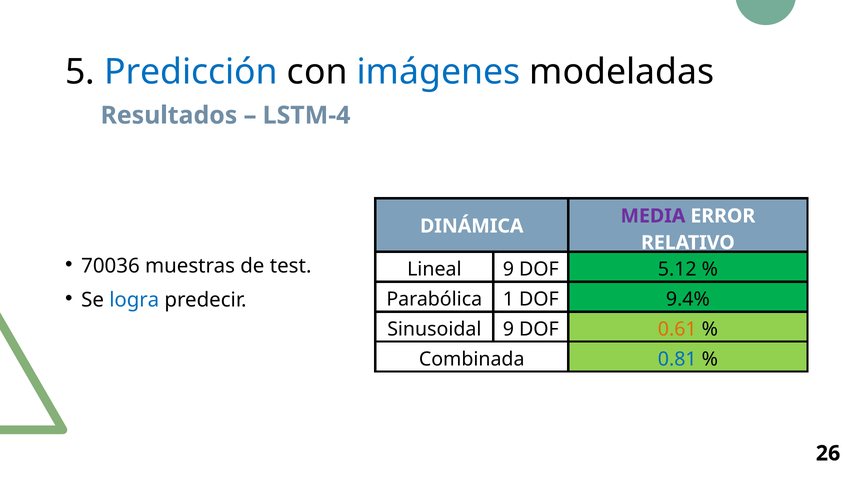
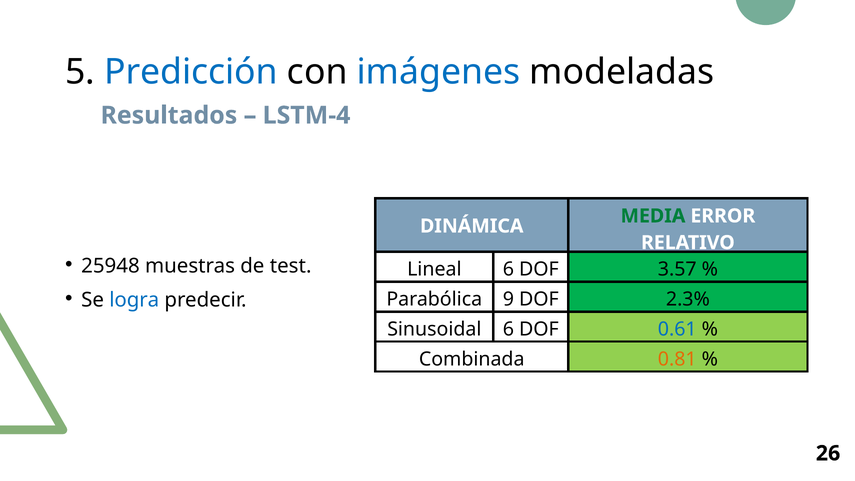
MEDIA colour: purple -> green (653, 216)
70036: 70036 -> 25948 (110, 266)
Lineal 9: 9 -> 6 (508, 269)
5.12: 5.12 -> 3.57 (677, 269)
1: 1 -> 9 (508, 299)
9.4%: 9.4% -> 2.3% (688, 299)
Sinusoidal 9: 9 -> 6 (508, 329)
0.61 colour: orange -> blue (677, 329)
0.81 colour: blue -> orange (677, 359)
